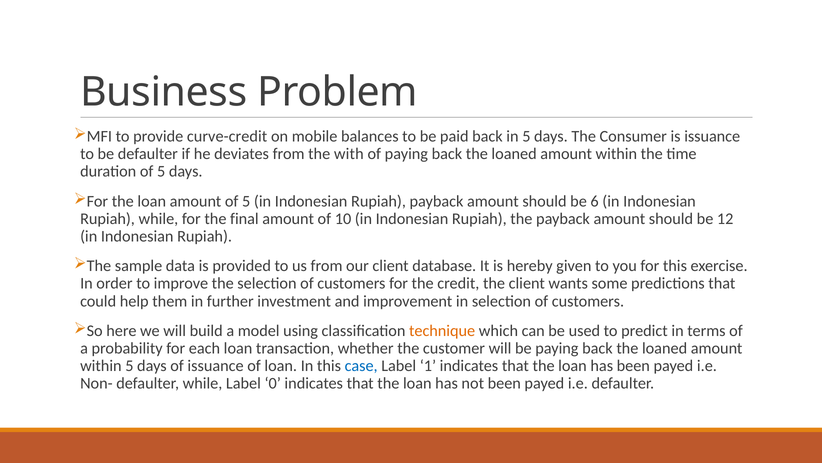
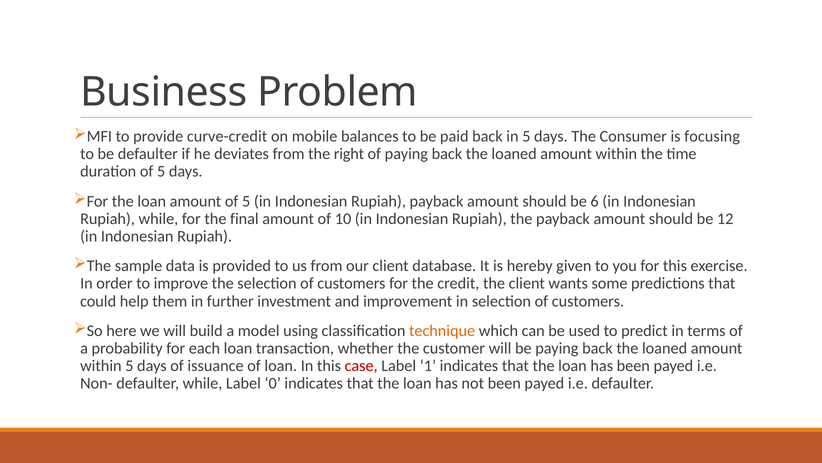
is issuance: issuance -> focusing (712, 136)
with: with -> right (349, 154)
case colour: blue -> red (361, 365)
